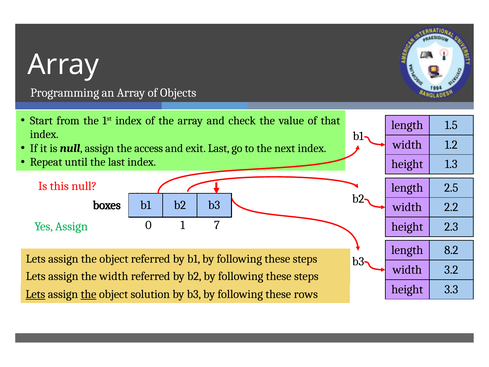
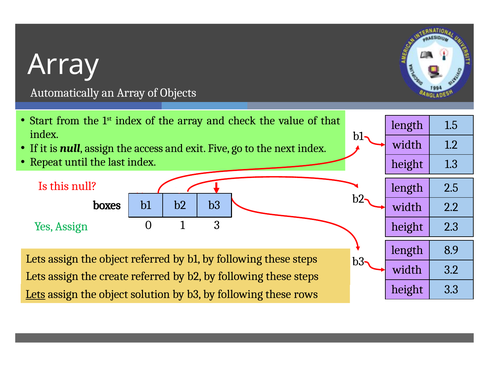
Programming: Programming -> Automatically (65, 93)
exit Last: Last -> Five (219, 148)
7: 7 -> 3 (217, 225)
8.2: 8.2 -> 8.9 (451, 250)
the width: width -> create (114, 276)
the underline: present -> none (89, 294)
